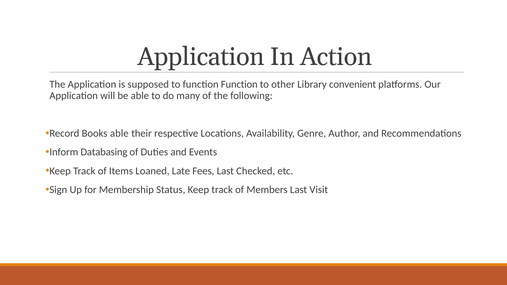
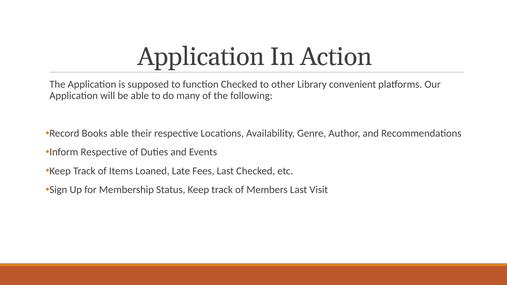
function Function: Function -> Checked (239, 84)
Inform Databasing: Databasing -> Respective (104, 152)
